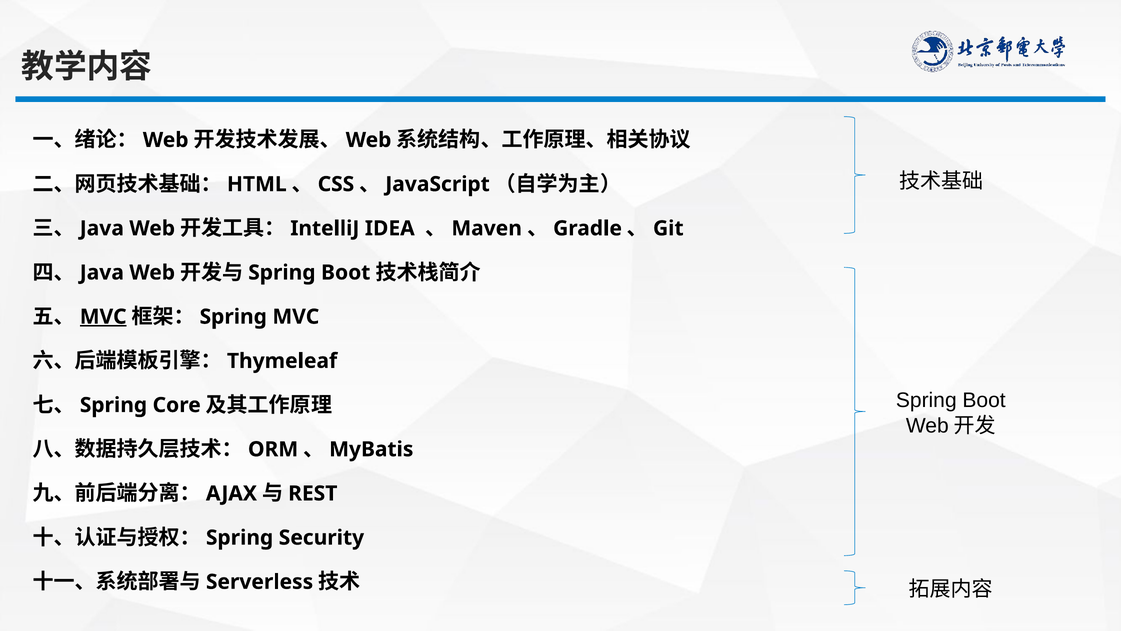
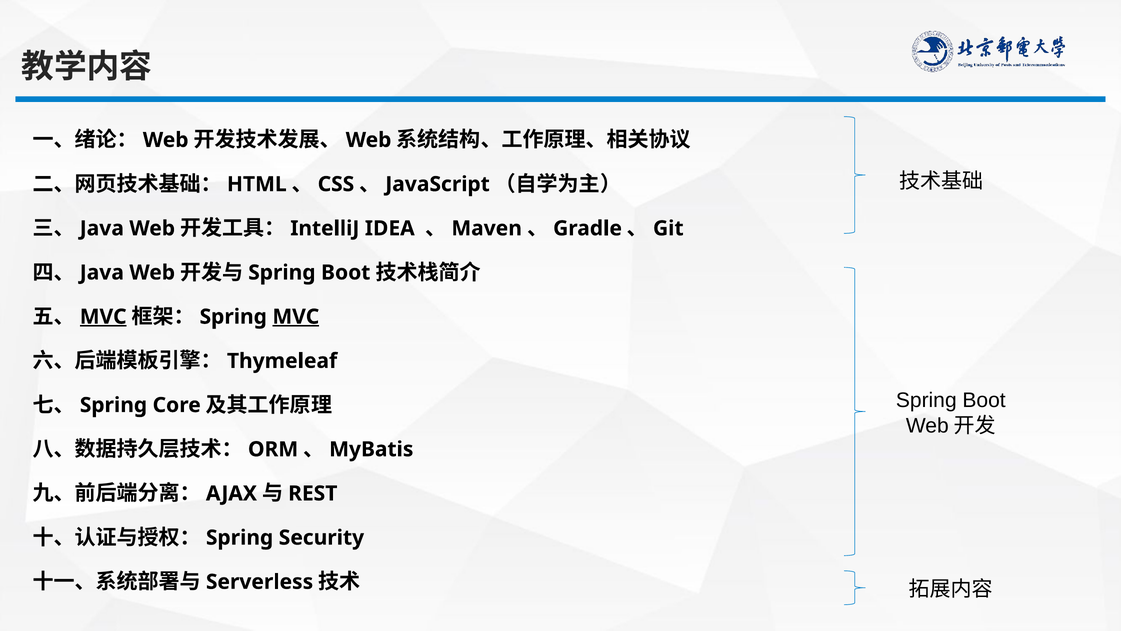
MVC underline: none -> present (296, 317)
